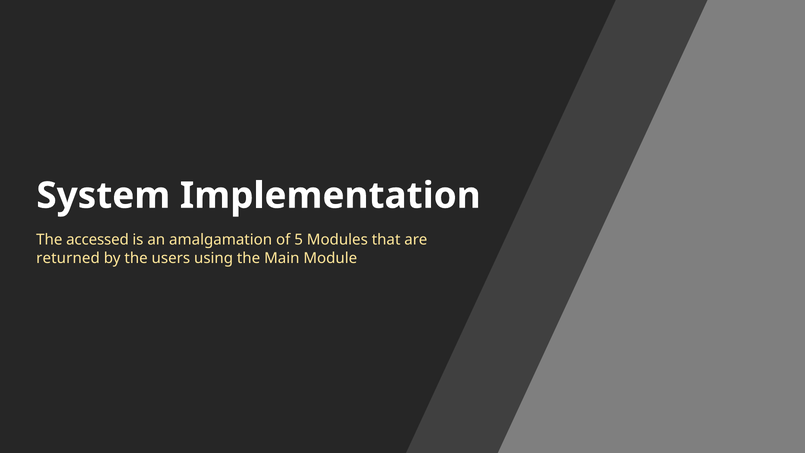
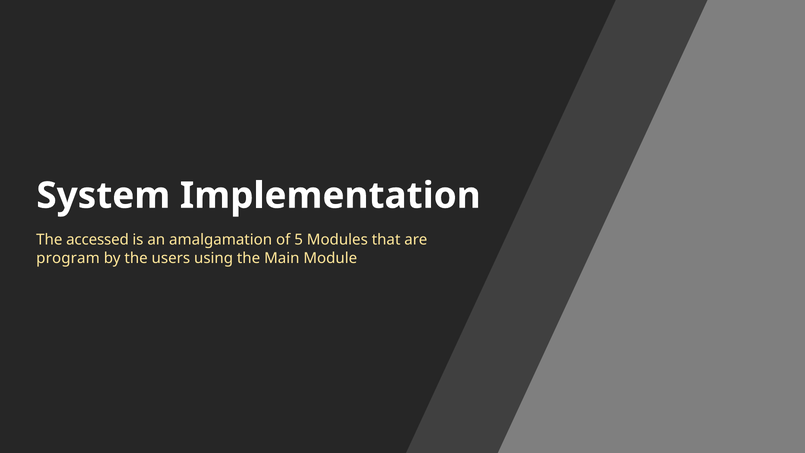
returned: returned -> program (68, 258)
